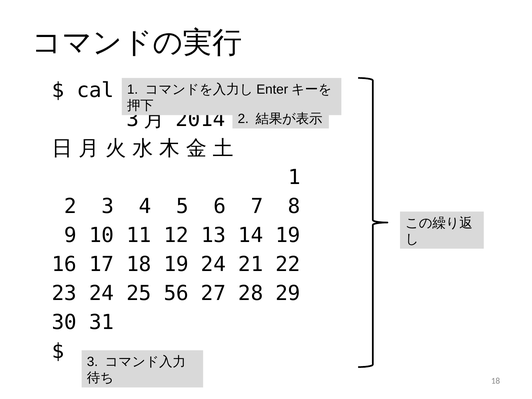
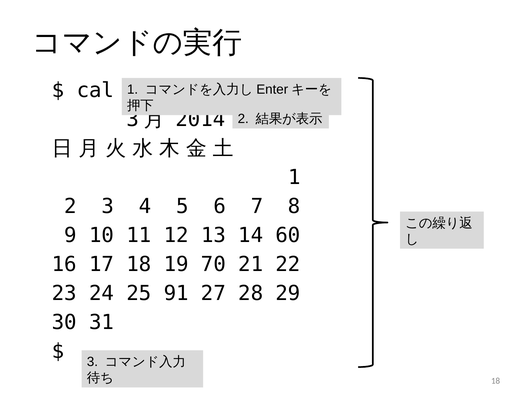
14 19: 19 -> 60 (288, 235)
19 24: 24 -> 70 (213, 264)
56: 56 -> 91 (176, 293)
